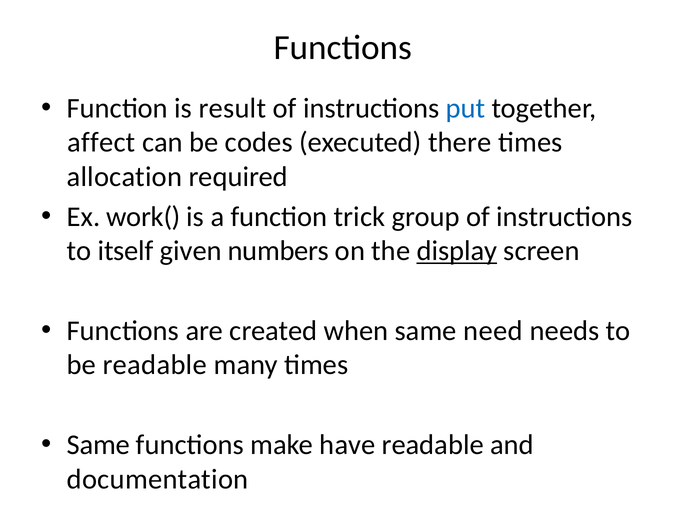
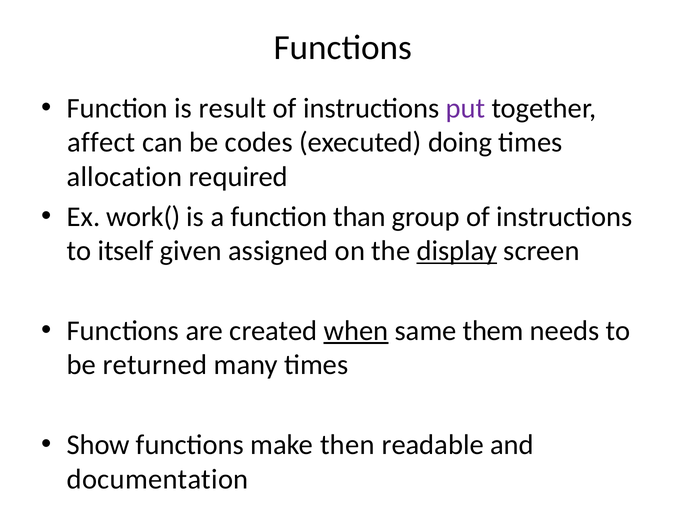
put colour: blue -> purple (465, 108)
there: there -> doing (460, 143)
trick: trick -> than (360, 217)
numbers: numbers -> assigned (278, 251)
when underline: none -> present (356, 331)
need: need -> them (493, 331)
be readable: readable -> returned (155, 365)
Same: Same -> Show (98, 445)
have: have -> then (347, 445)
